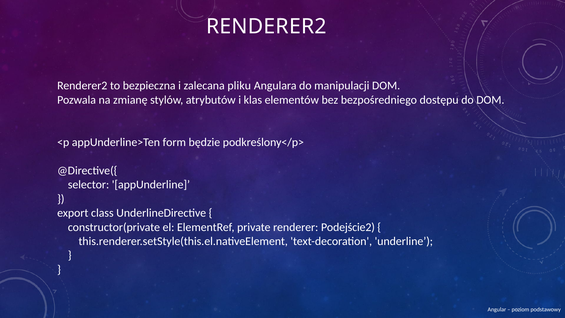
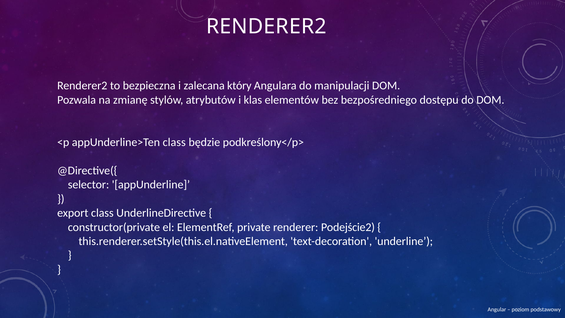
pliku: pliku -> który (239, 86)
appUnderline>Ten form: form -> class (174, 142)
